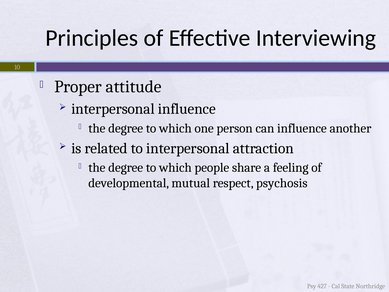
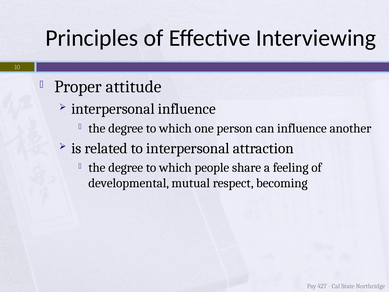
psychosis: psychosis -> becoming (282, 183)
